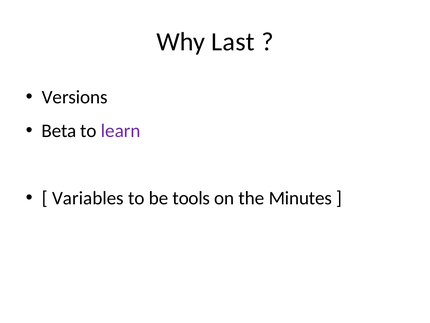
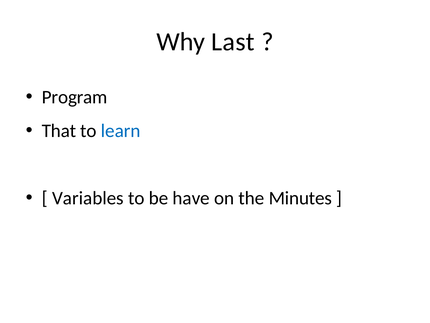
Versions: Versions -> Program (75, 97)
Beta: Beta -> That (59, 131)
learn colour: purple -> blue (121, 131)
tools: tools -> have (191, 198)
